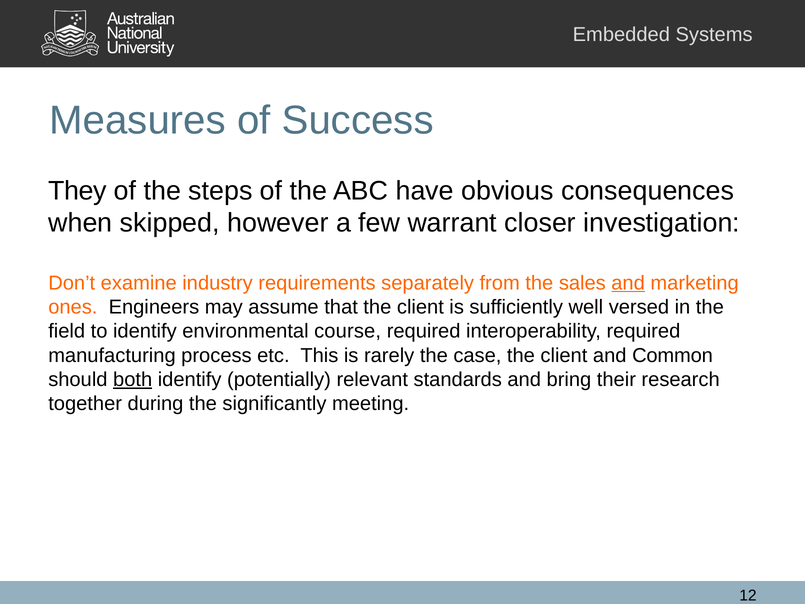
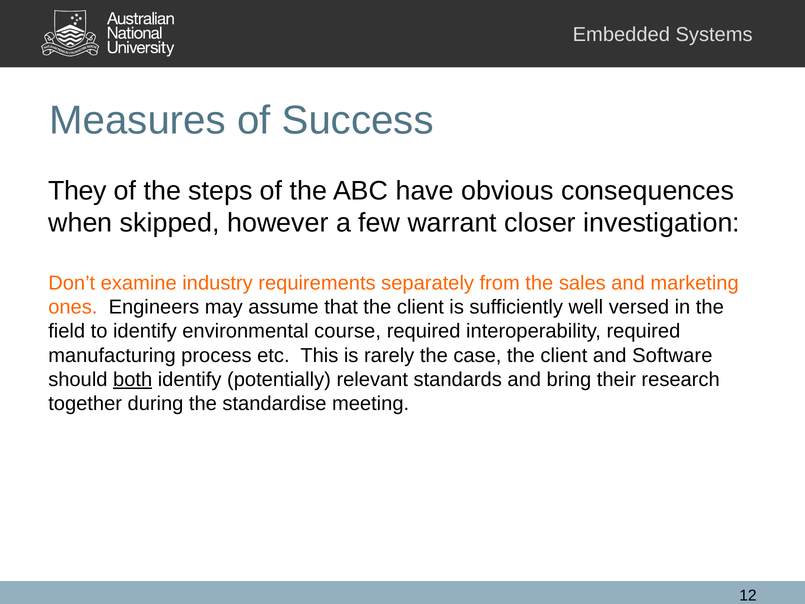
and underline: present -> none (628, 283)
Common: Common -> Software (672, 355)
significantly: significantly -> standardise (274, 404)
